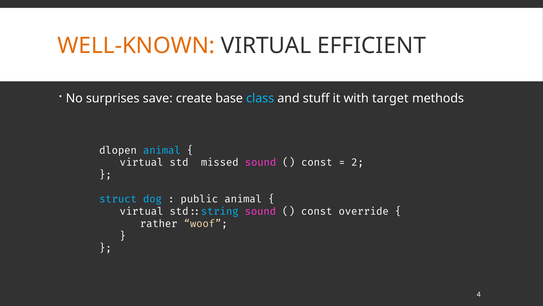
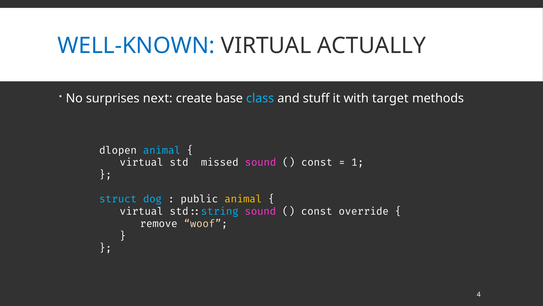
WELL-KNOWN colour: orange -> blue (136, 46)
EFFICIENT: EFFICIENT -> ACTUALLY (372, 46)
save: save -> next (158, 98)
2: 2 -> 1 (358, 162)
animal colour: white -> yellow (243, 199)
rather: rather -> remove (159, 223)
